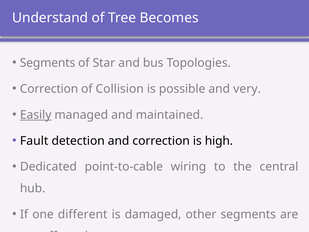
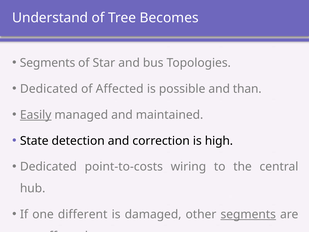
Correction: Correction -> Dedicated (49, 89)
of Collision: Collision -> Affected (120, 89)
very: very -> than (247, 89)
Fault: Fault -> State (34, 141)
point-to-cable: point-to-cable -> point-to-costs (124, 167)
segments underline: none -> present (248, 214)
